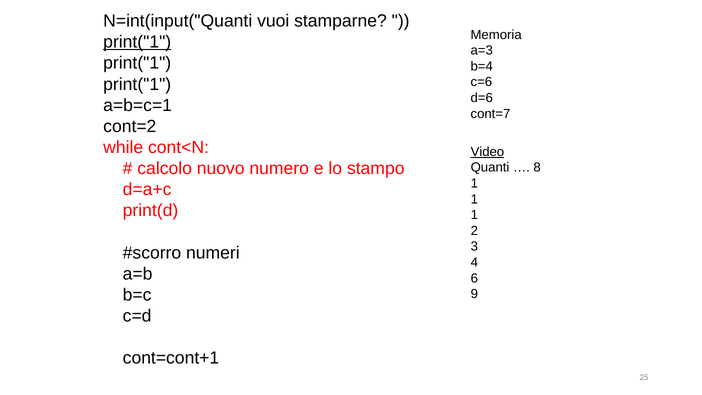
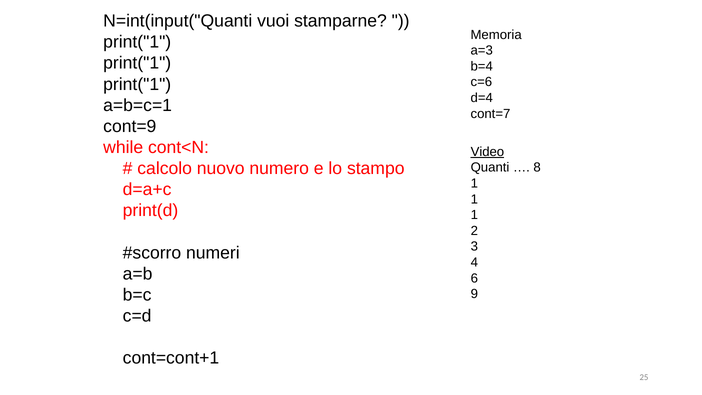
print("1 underline: present -> none (137, 42)
d=6: d=6 -> d=4 (482, 98)
cont=2: cont=2 -> cont=9 (130, 126)
